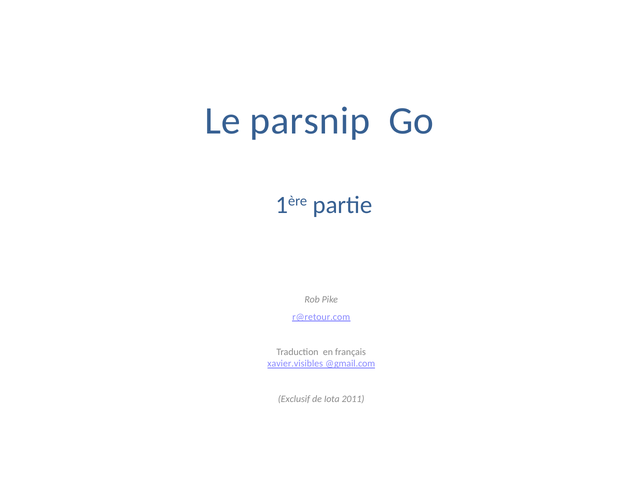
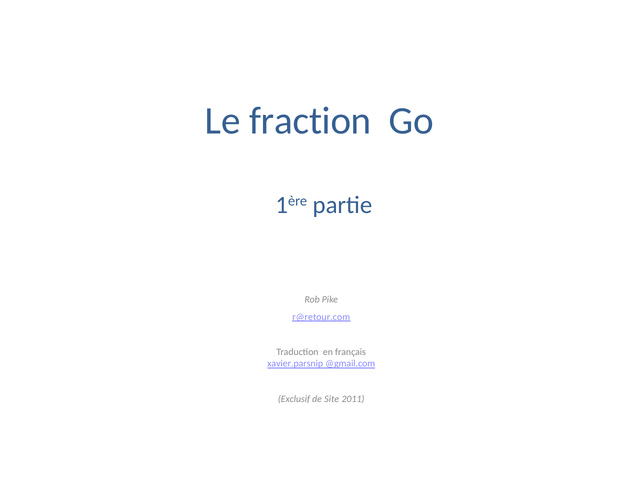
parsnip: parsnip -> fraction (310, 121)
xavier.visibles: xavier.visibles -> xavier.parsnip (295, 363)
Iota: Iota -> Site (332, 398)
